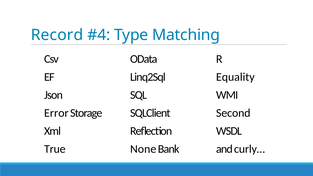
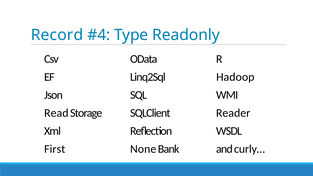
Matching: Matching -> Readonly (186, 35)
Equality: Equality -> Hadoop (235, 77)
Error: Error -> Read (56, 113)
Second: Second -> Reader (233, 113)
True: True -> First (55, 149)
